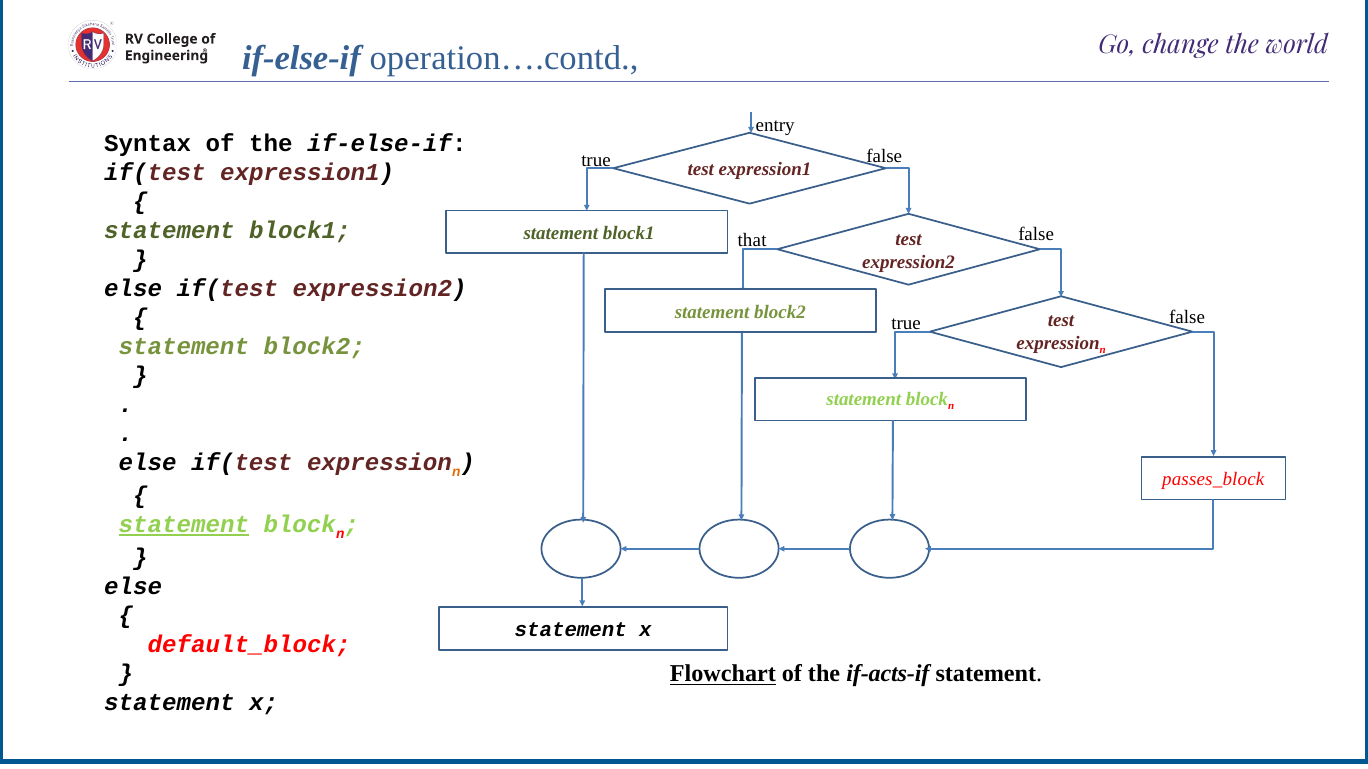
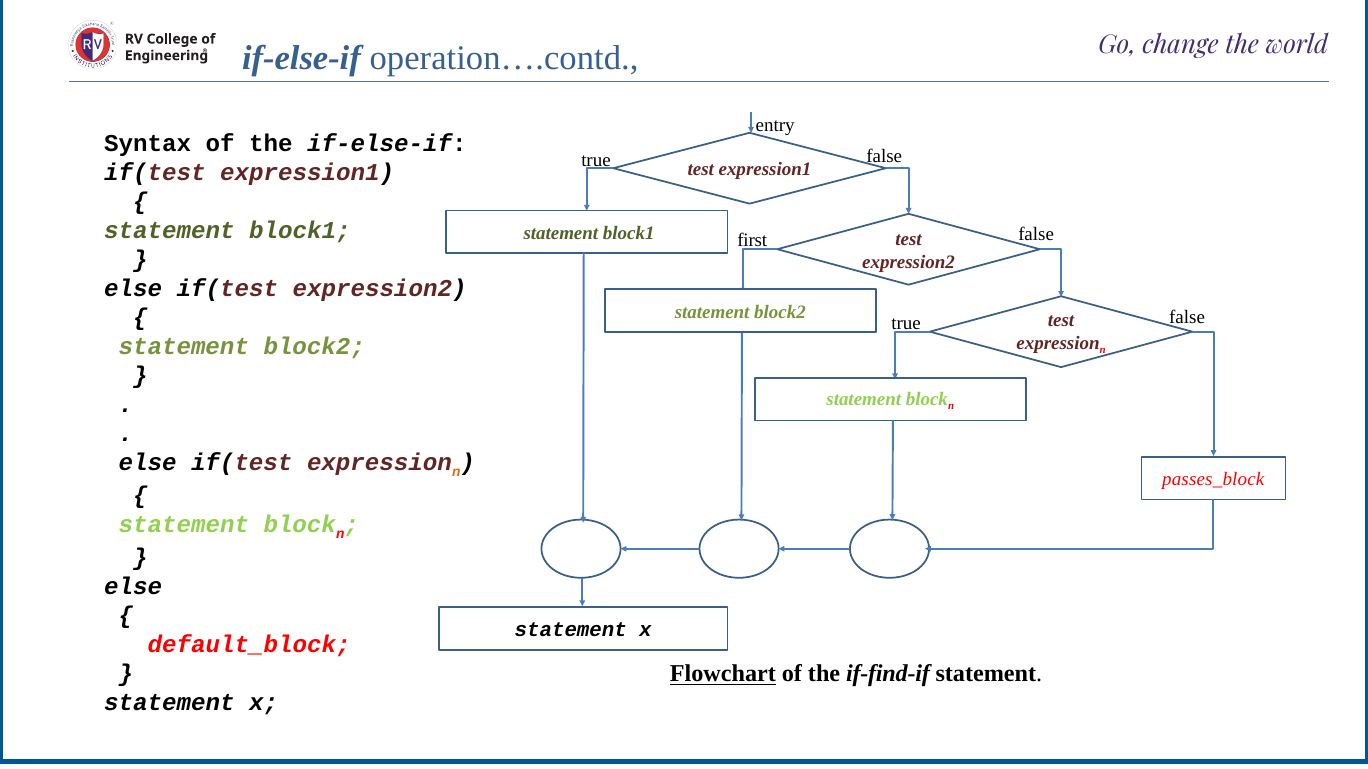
that: that -> first (752, 241)
statement underline: present -> none (184, 525)
if-acts-if: if-acts-if -> if-find-if (888, 674)
